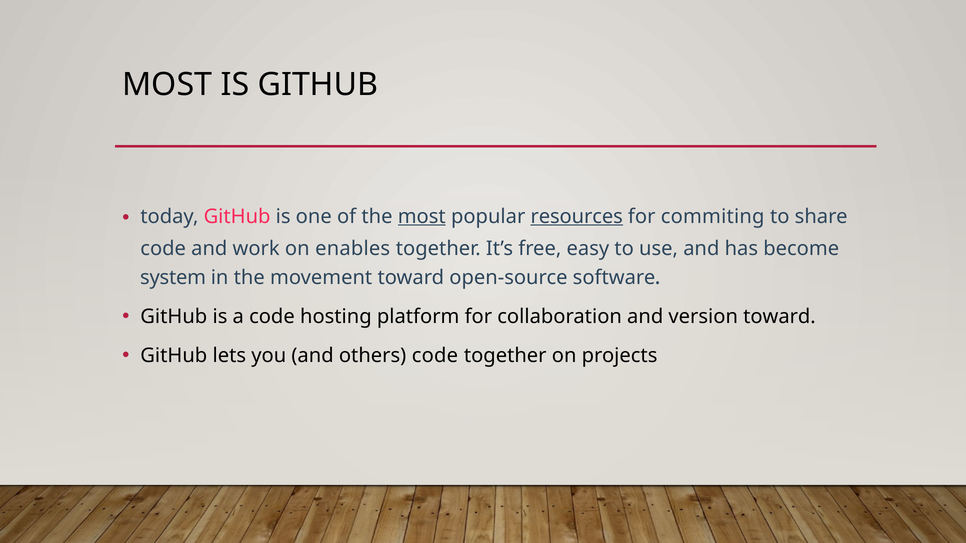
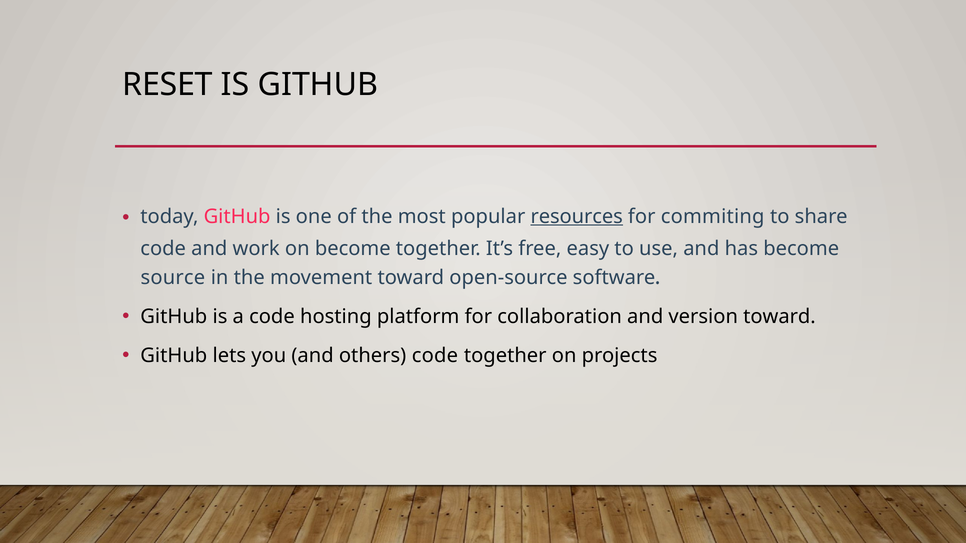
MOST: MOST -> RESET (167, 85)
most underline: present -> none (422, 217)
on enables: enables -> become (353, 249)
system: system -> source (173, 278)
